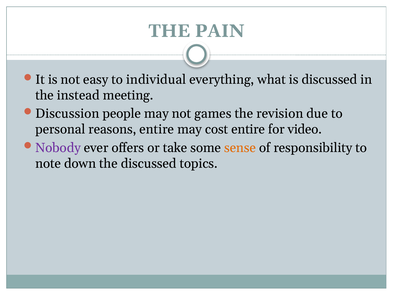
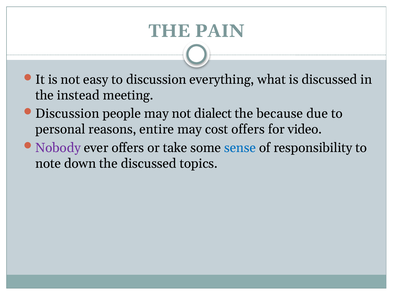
to individual: individual -> discussion (156, 79)
games: games -> dialect (213, 114)
revision: revision -> because (280, 114)
cost entire: entire -> offers (248, 129)
sense colour: orange -> blue (240, 148)
